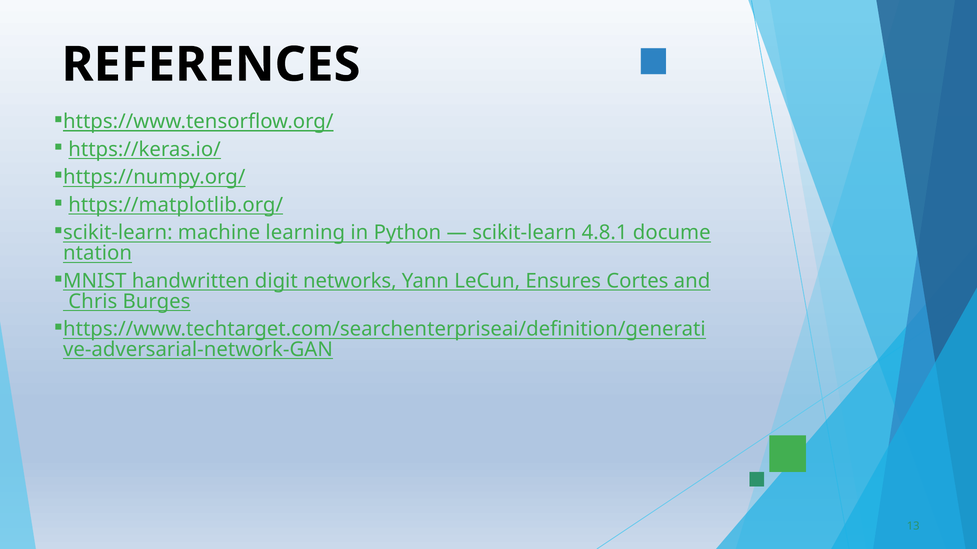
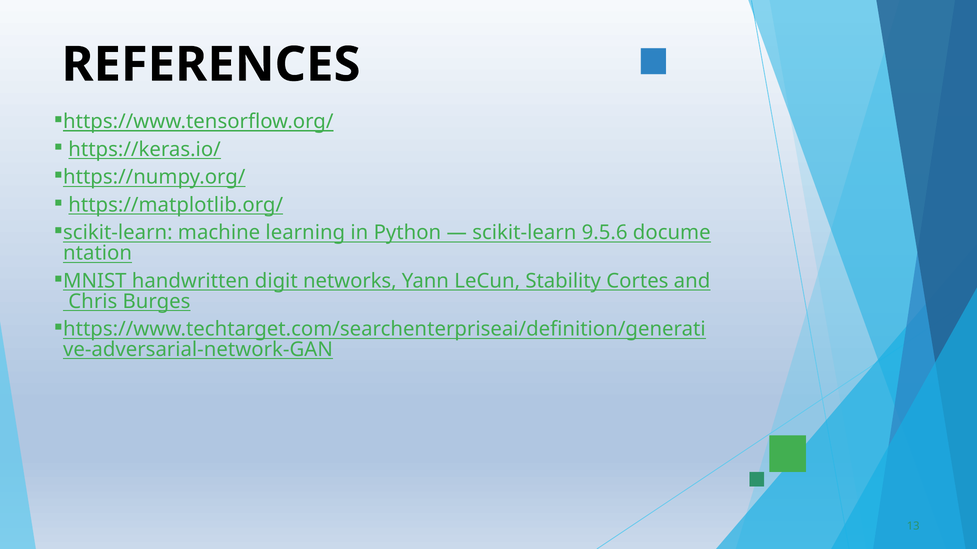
4.8.1: 4.8.1 -> 9.5.6 (605, 233)
Ensures: Ensures -> Stability (563, 281)
